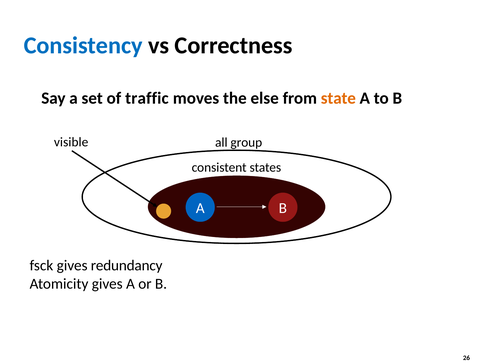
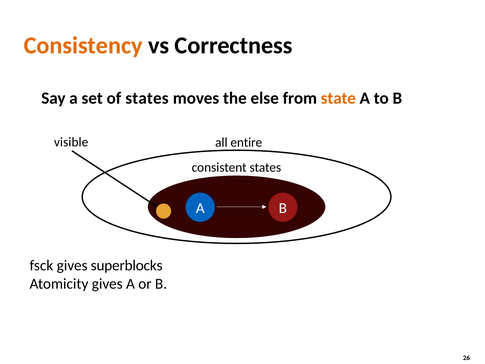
Consistency colour: blue -> orange (83, 46)
of traffic: traffic -> states (147, 98)
group: group -> entire (246, 142)
redundancy: redundancy -> superblocks (127, 265)
